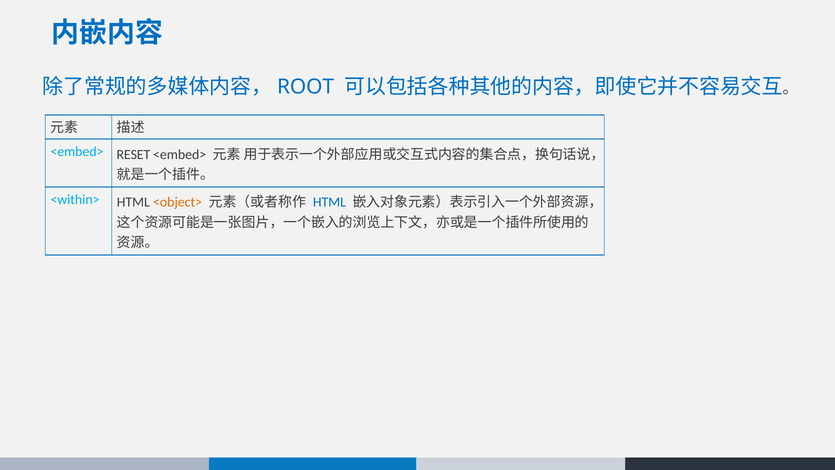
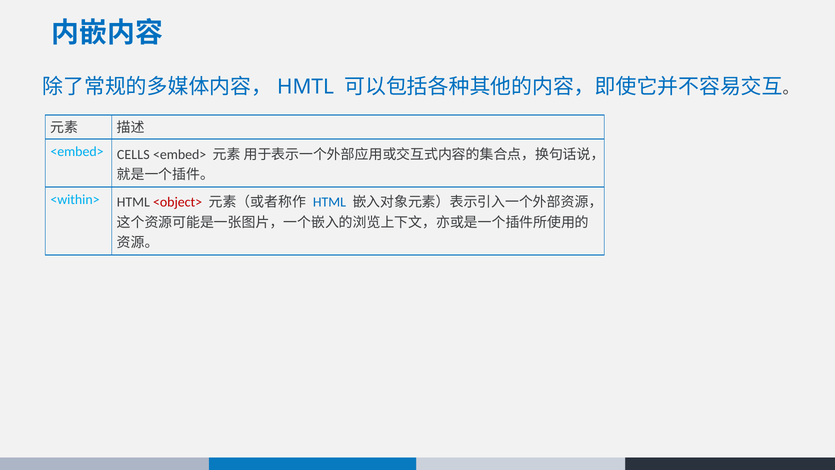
ROOT: ROOT -> HMTL (306, 87)
RESET: RESET -> CELLS (133, 154)
<object> colour: orange -> red (178, 202)
